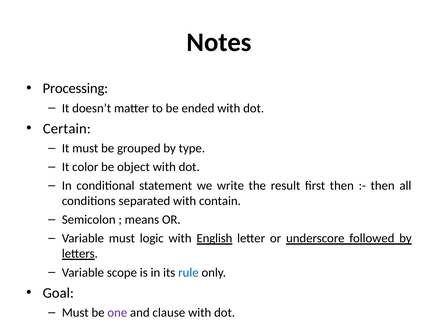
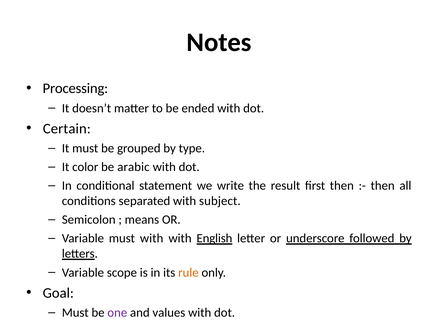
object: object -> arabic (133, 167)
contain: contain -> subject (220, 201)
must logic: logic -> with (152, 239)
rule colour: blue -> orange (188, 273)
clause: clause -> values (169, 313)
